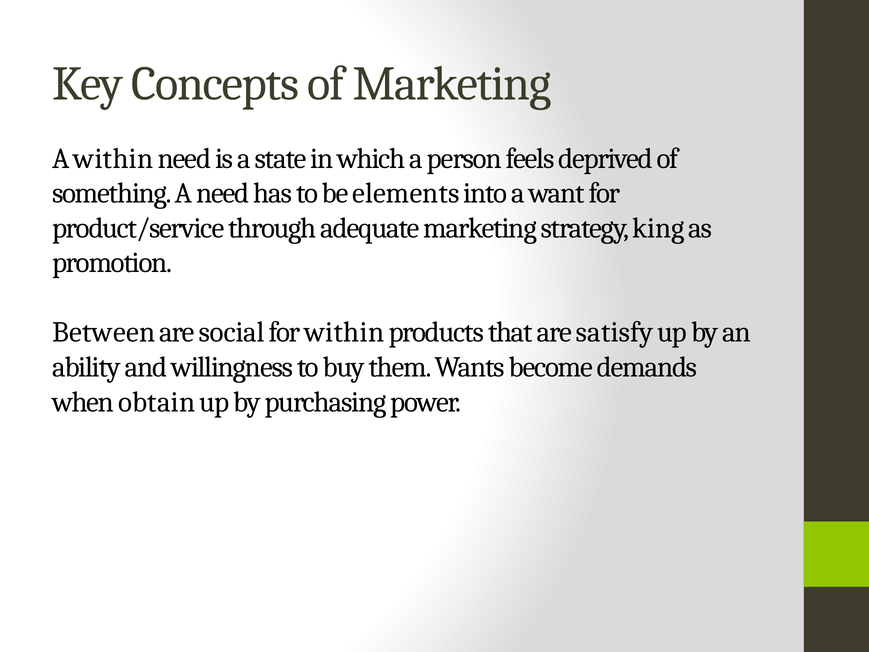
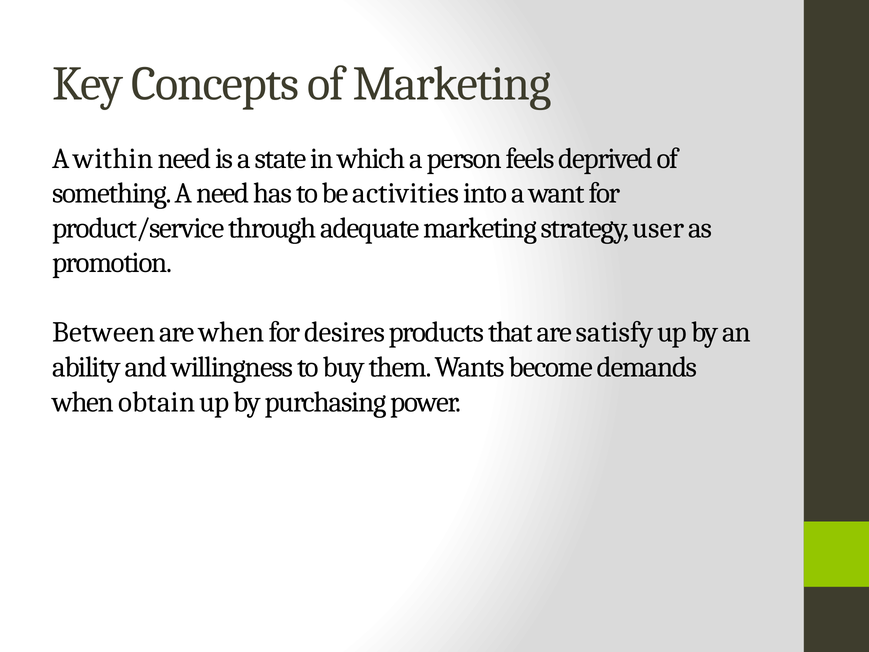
elements: elements -> activities (406, 193)
king: king -> user (658, 228)
are social: social -> when (232, 332)
for within: within -> desires (345, 332)
